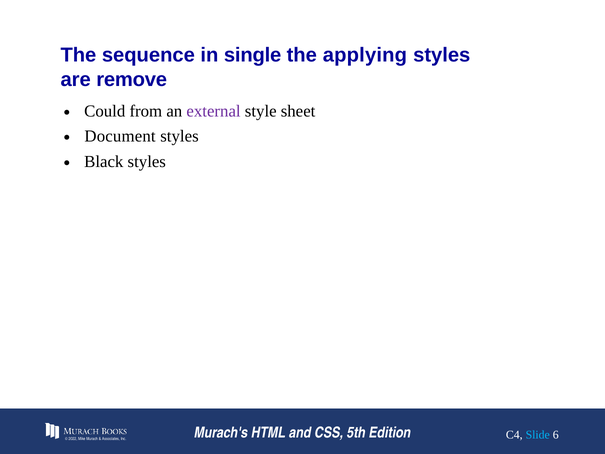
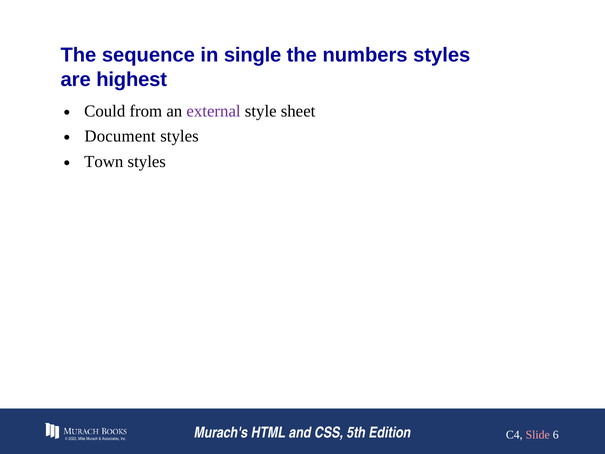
applying: applying -> numbers (365, 55)
remove: remove -> highest (132, 79)
Black: Black -> Town (104, 162)
Slide colour: light blue -> pink (538, 434)
